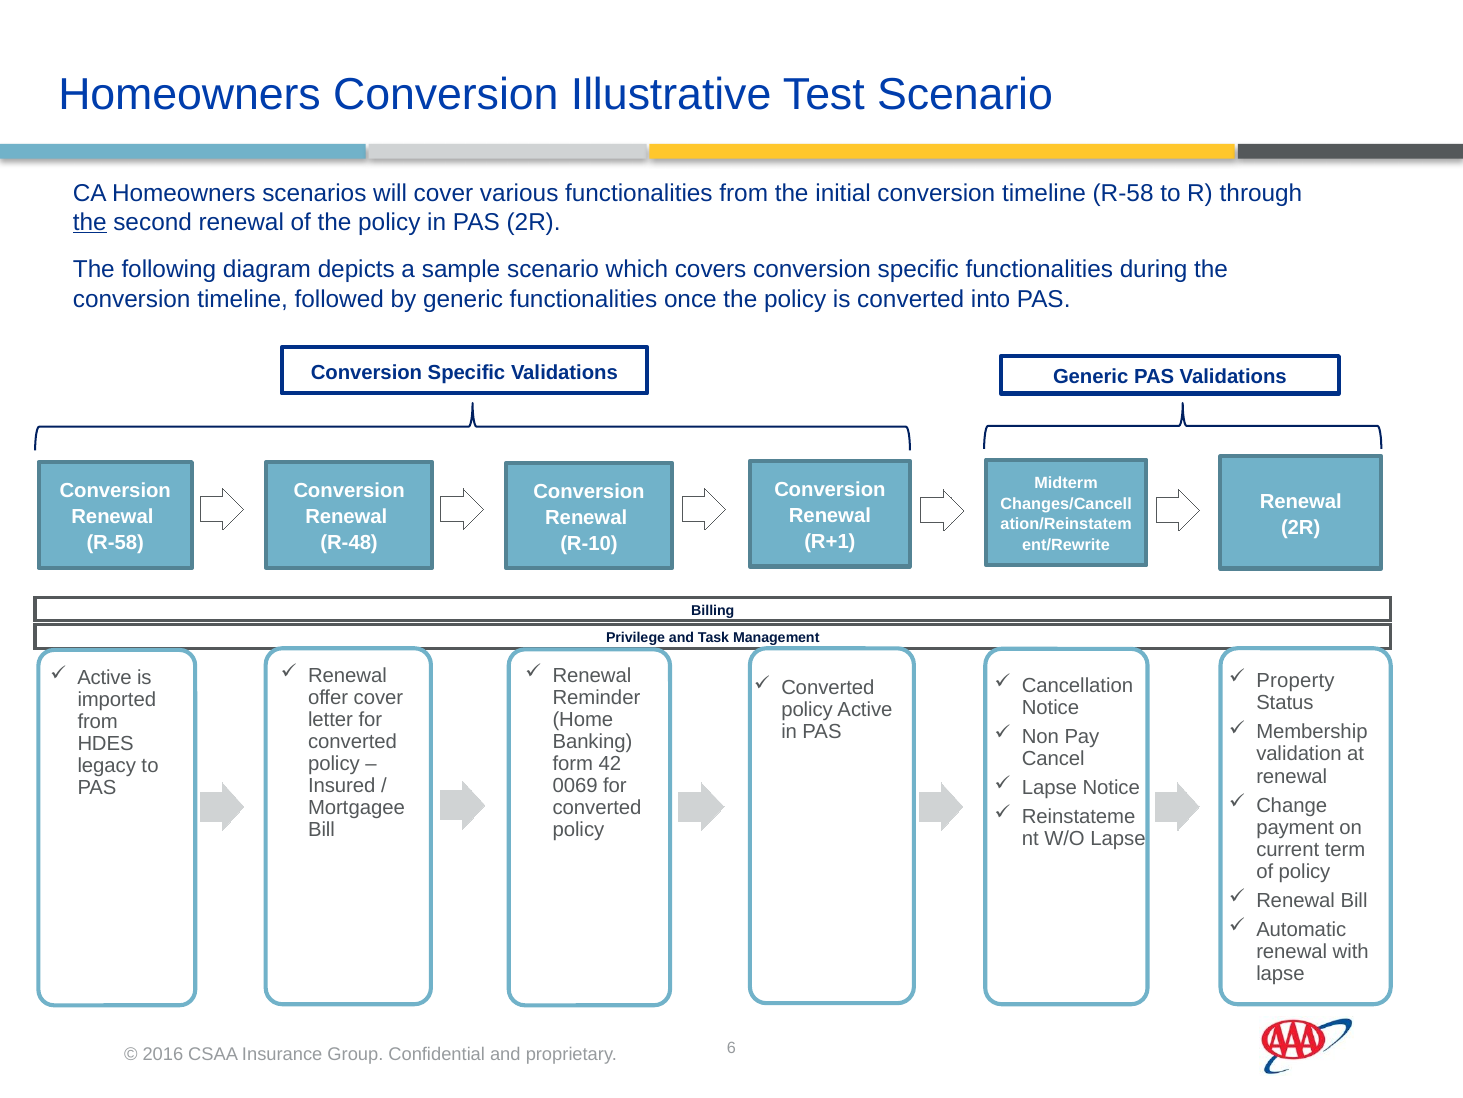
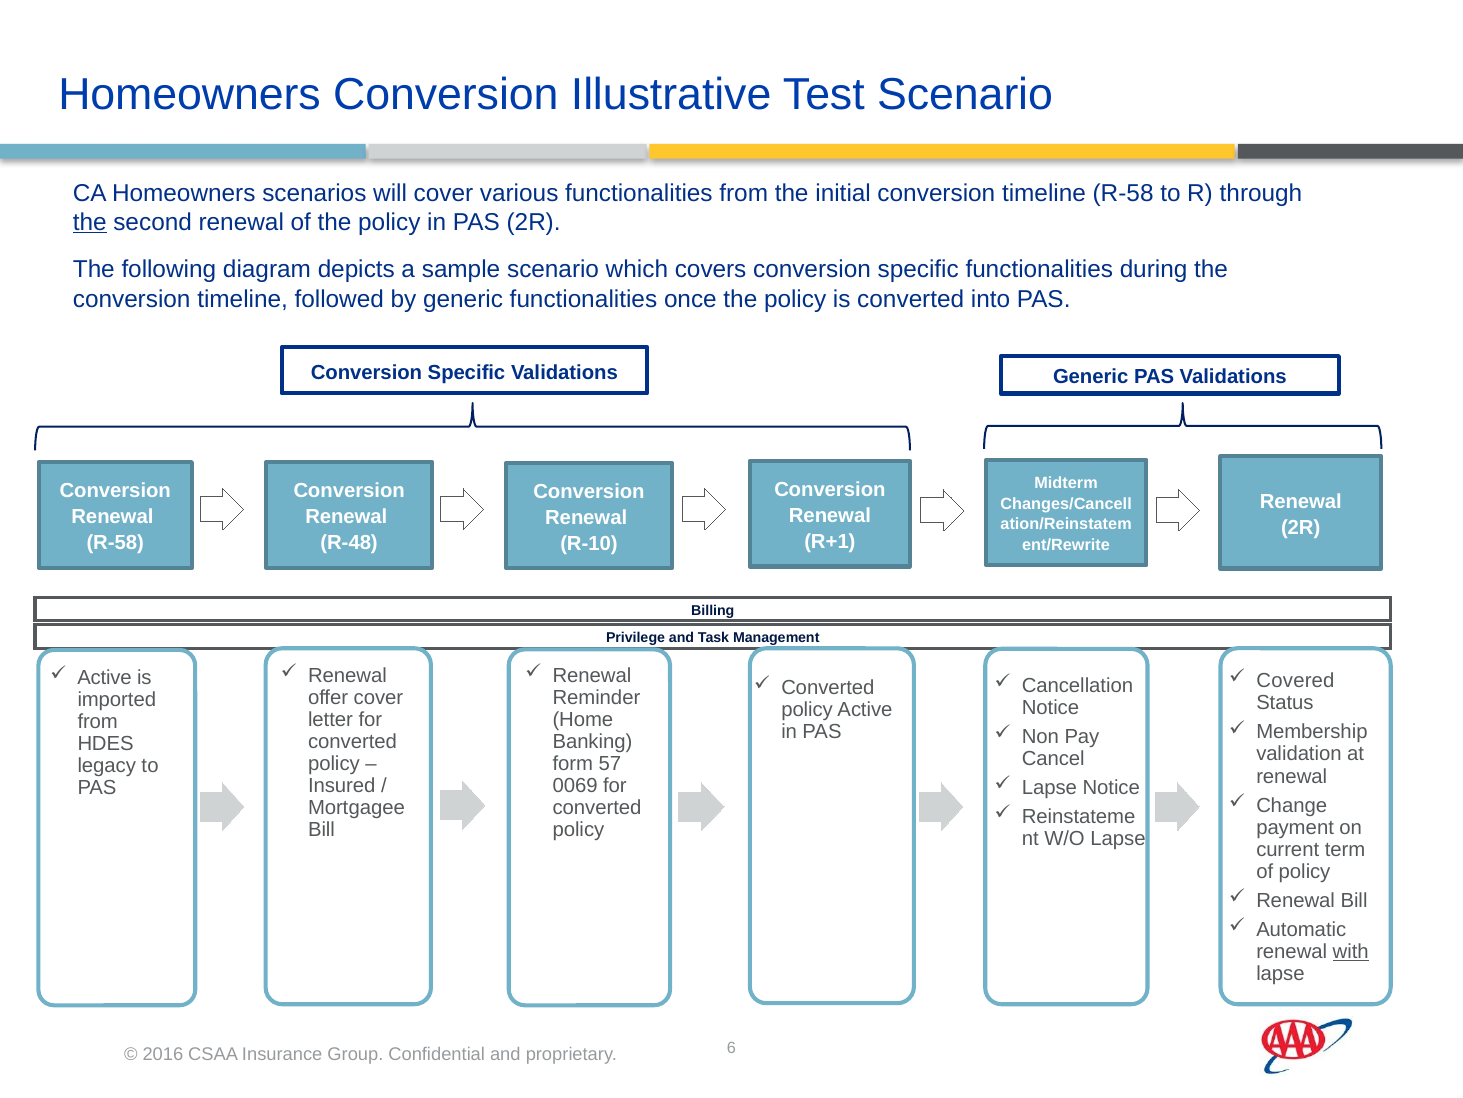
Property: Property -> Covered (1296, 681)
42: 42 -> 57 (610, 764)
with underline: none -> present (1351, 951)
